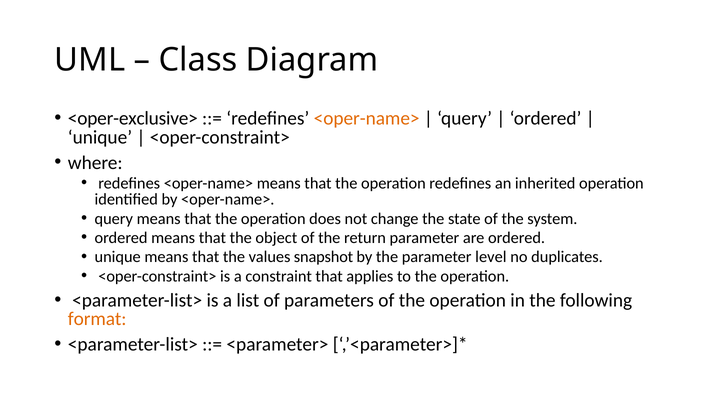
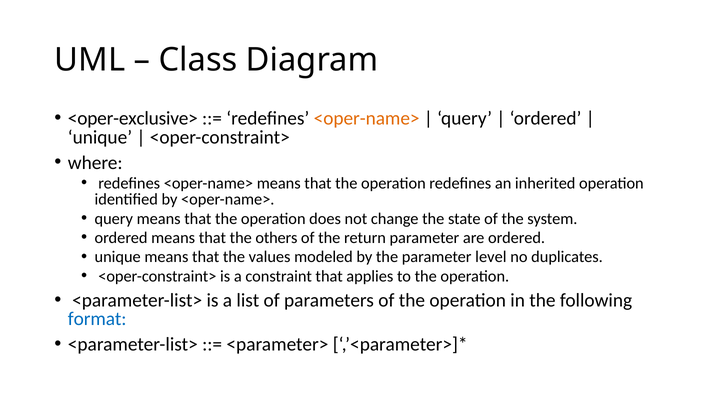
object: object -> others (276, 238)
snapshot: snapshot -> modeled (323, 257)
format colour: orange -> blue (97, 319)
